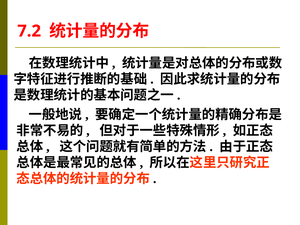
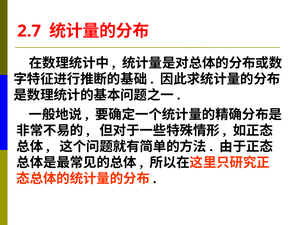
7.2: 7.2 -> 2.7 (29, 31)
